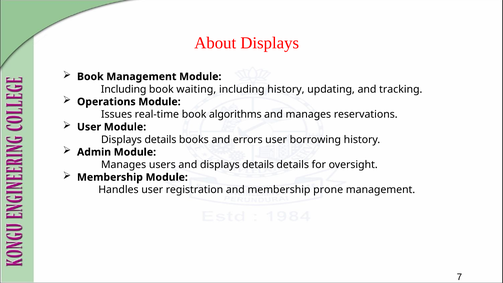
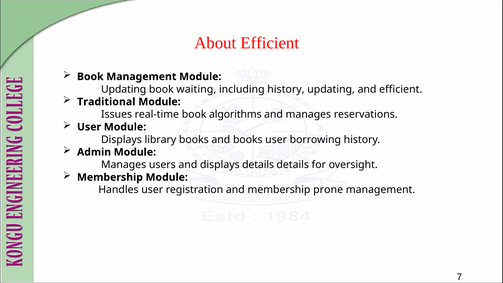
About Displays: Displays -> Efficient (270, 43)
Including: Including -> Updating (124, 89)
and tracking: tracking -> efficient (401, 89)
Operations: Operations -> Traditional (106, 102)
details: details -> library (160, 140)
and errors: errors -> books (248, 140)
